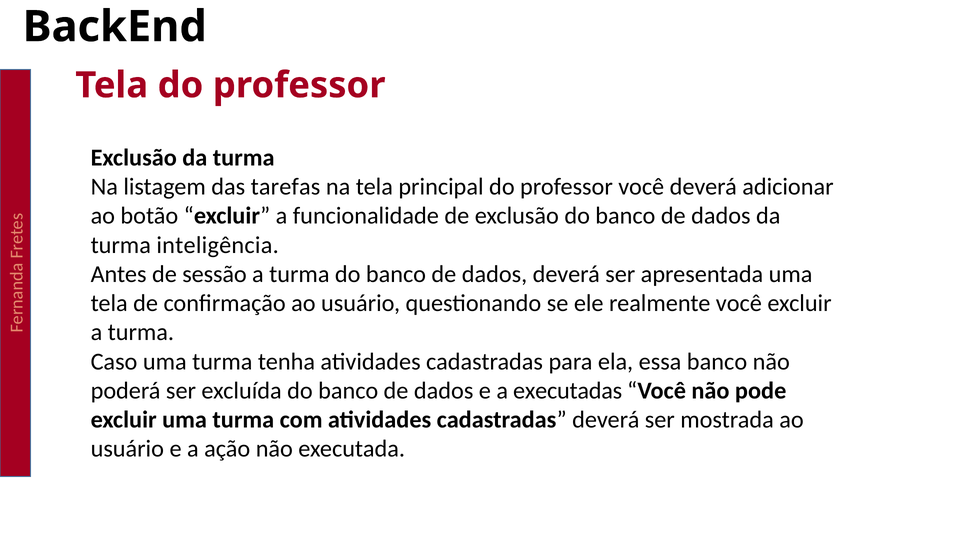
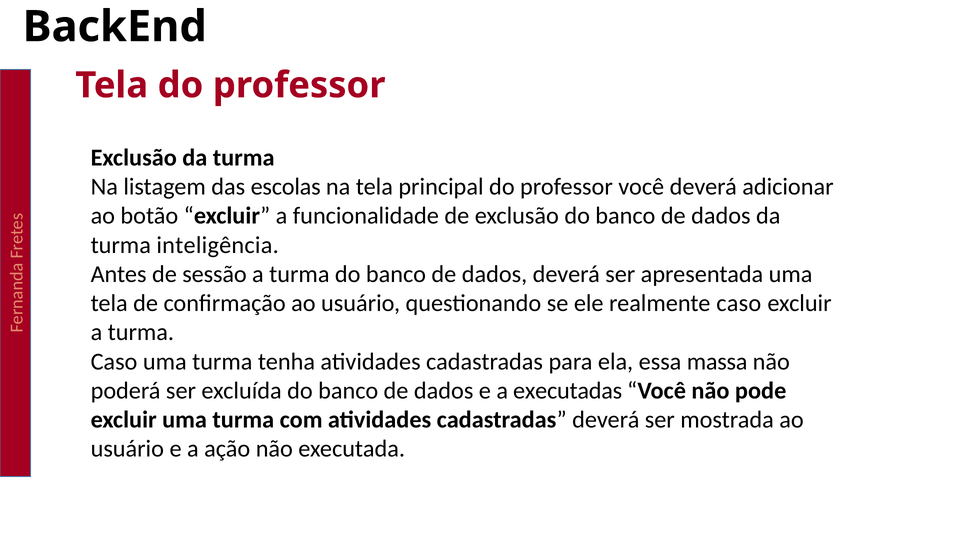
tarefas: tarefas -> escolas (286, 187)
realmente você: você -> caso (739, 303)
essa banco: banco -> massa (717, 362)
